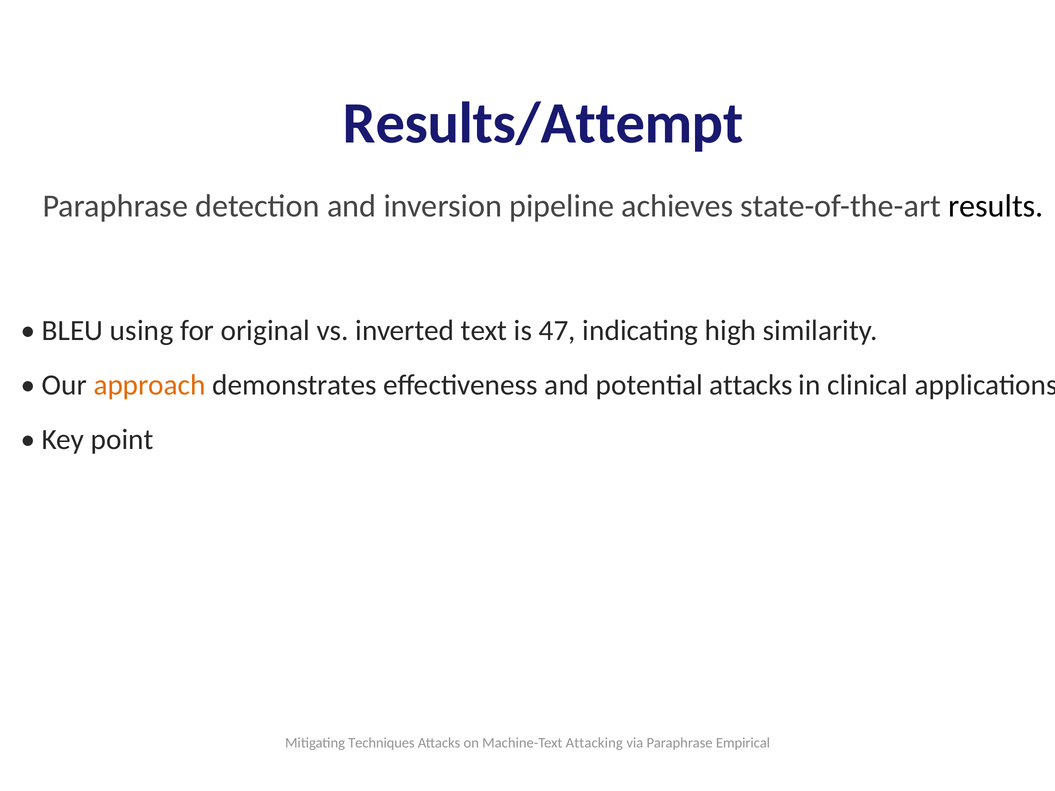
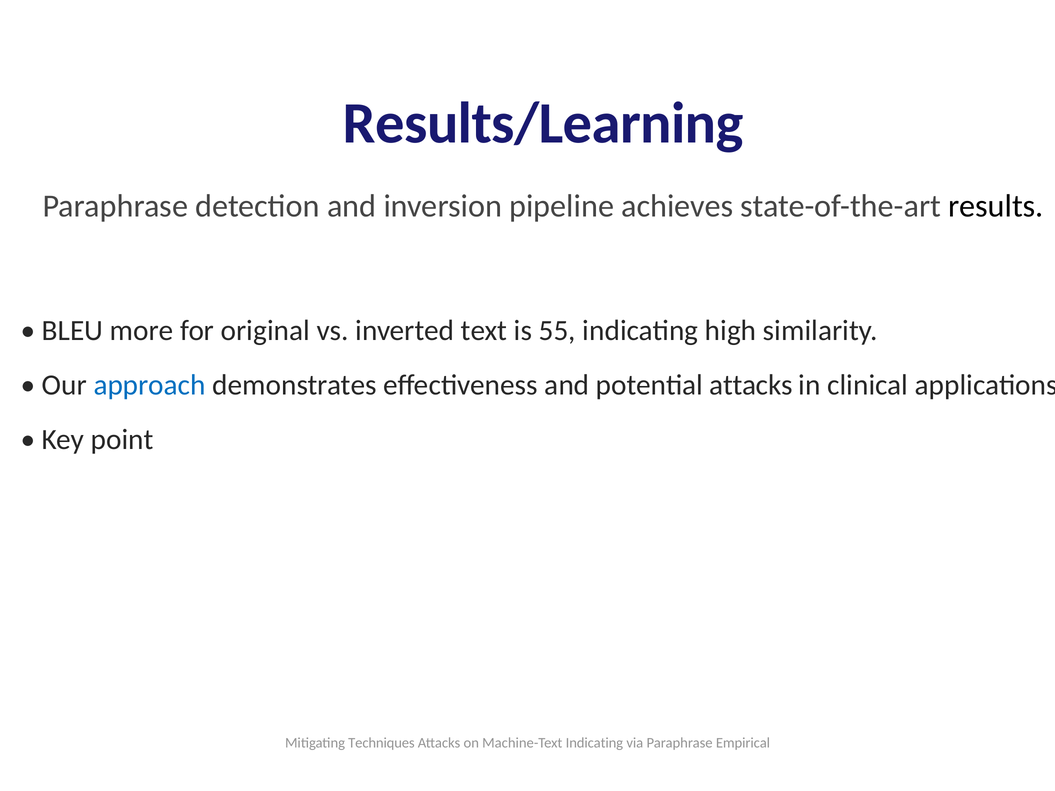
Results/Attempt: Results/Attempt -> Results/Learning (543, 124)
using: using -> more (142, 331)
47: 47 -> 55 (557, 331)
approach colour: orange -> blue (150, 385)
Machine-Text Attacking: Attacking -> Indicating (594, 743)
